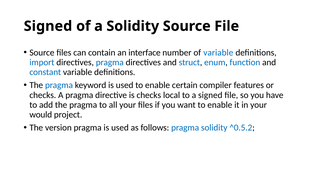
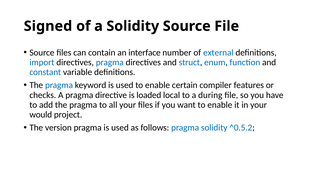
of variable: variable -> external (218, 52)
is checks: checks -> loaded (149, 95)
a signed: signed -> during (210, 95)
